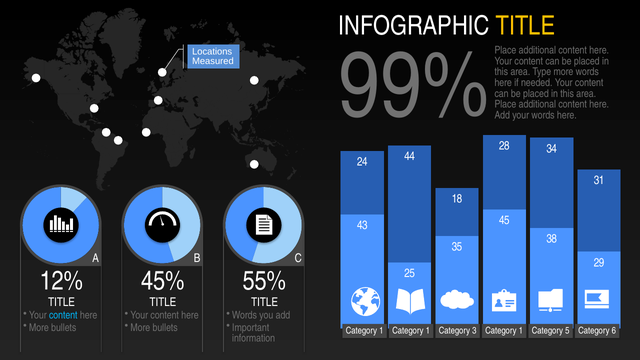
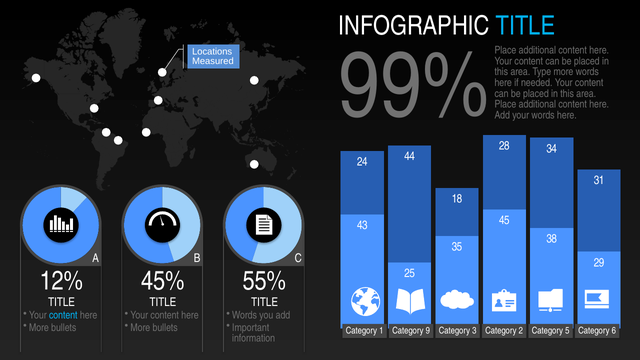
TITLE colour: yellow -> light blue (525, 26)
1 Category 1: 1 -> 9 (428, 331)
3 Category 1: 1 -> 2 (521, 331)
